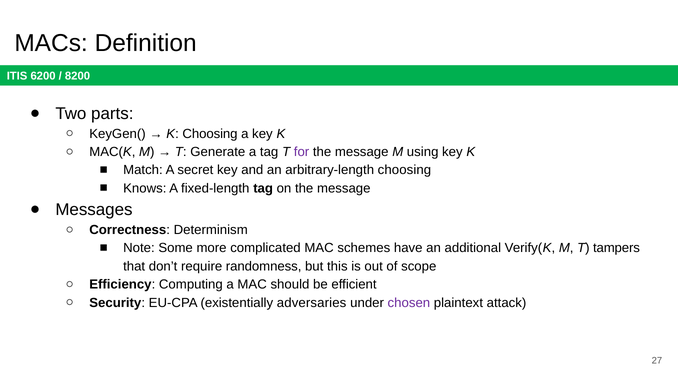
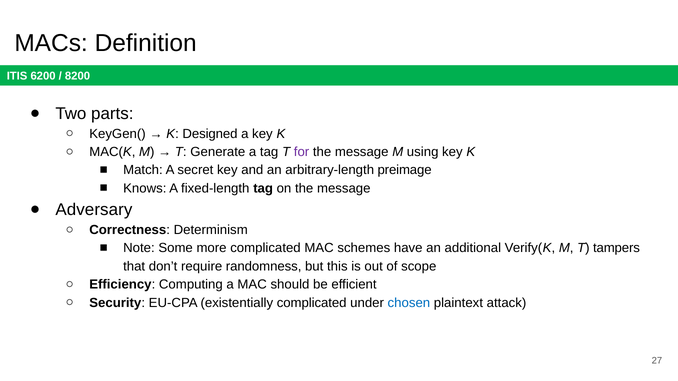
K Choosing: Choosing -> Designed (210, 134)
arbitrary-length choosing: choosing -> preimage (405, 170)
Messages: Messages -> Adversary (94, 210)
existentially adversaries: adversaries -> complicated (312, 303)
chosen colour: purple -> blue (409, 303)
